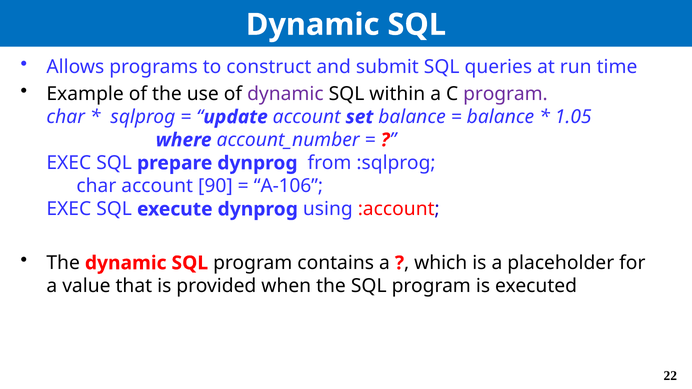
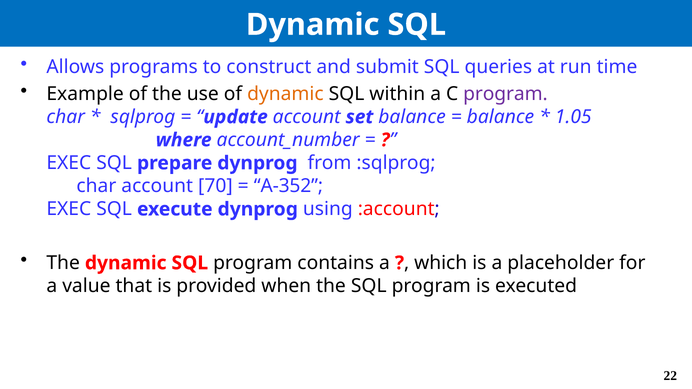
dynamic colour: purple -> orange (285, 94)
90: 90 -> 70 (215, 186)
A-106: A-106 -> A-352 (288, 186)
